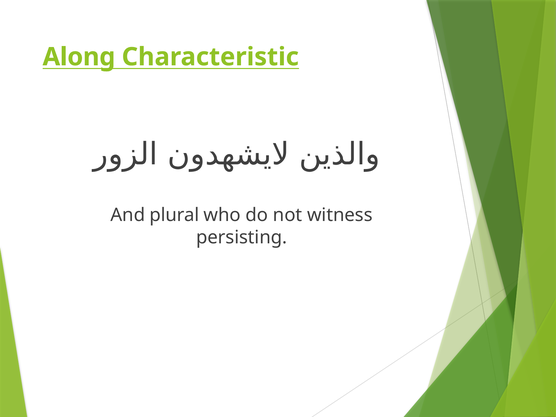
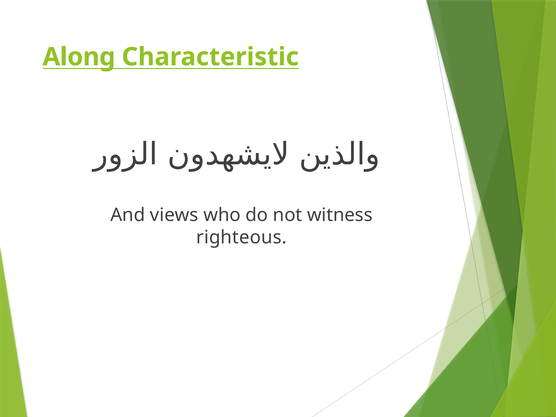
plural: plural -> views (174, 215)
persisting: persisting -> righteous (242, 237)
